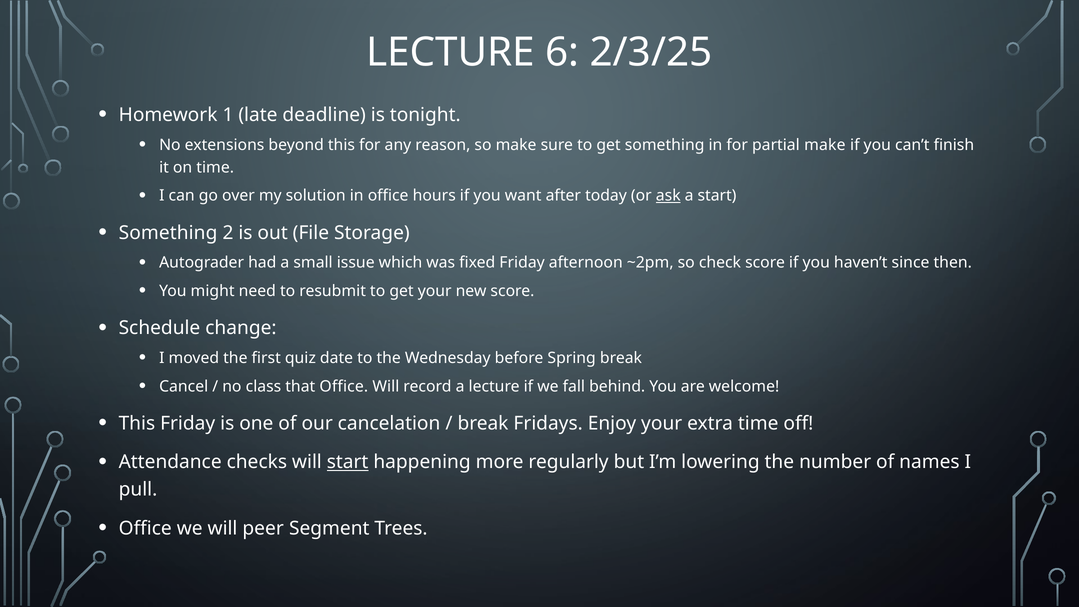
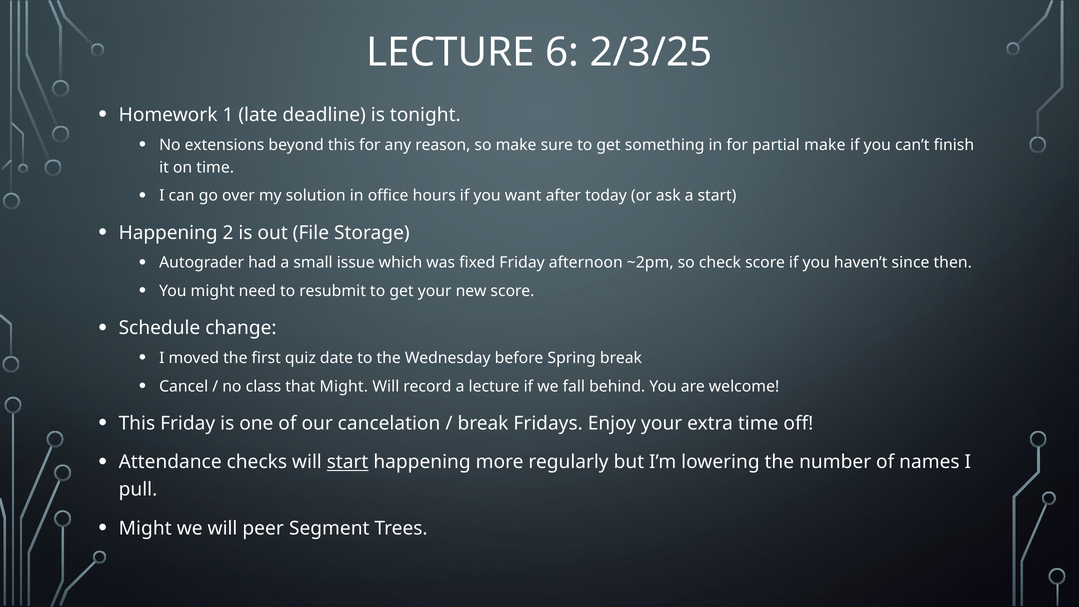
ask underline: present -> none (668, 196)
Something: Something -> Happening (168, 233)
that Office: Office -> Might (344, 386)
Office: Office -> Might (145, 528)
